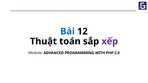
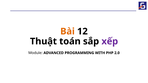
Bài colour: blue -> orange (68, 31)
